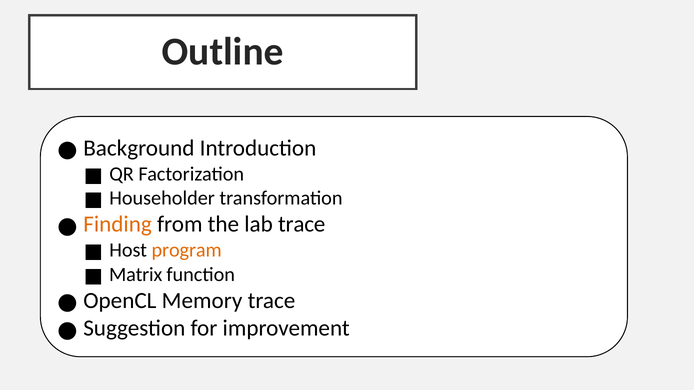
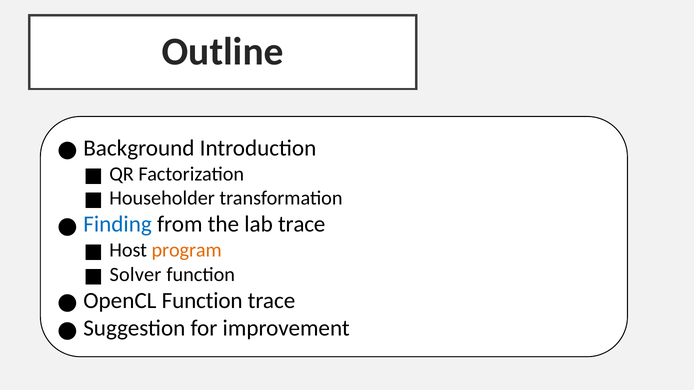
Finding colour: orange -> blue (118, 225)
Matrix: Matrix -> Solver (135, 275)
OpenCL Memory: Memory -> Function (202, 301)
